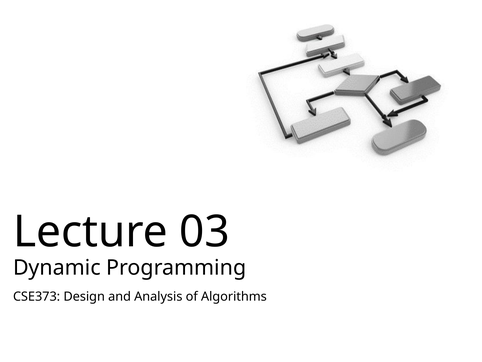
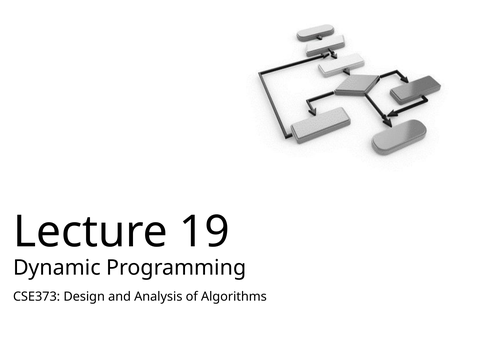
03: 03 -> 19 (205, 232)
